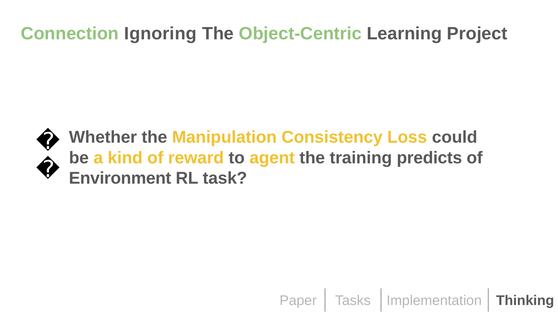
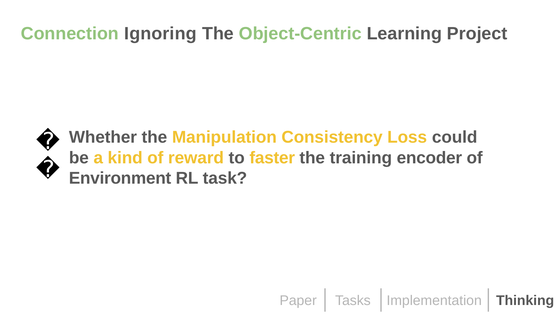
agent: agent -> faster (272, 158)
predicts: predicts -> encoder (429, 158)
